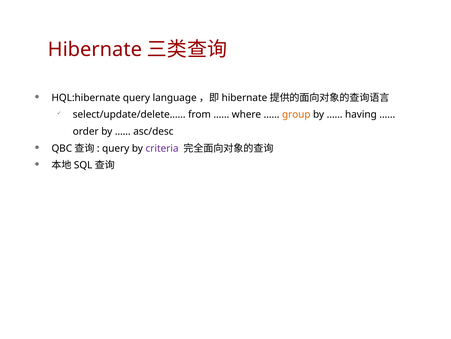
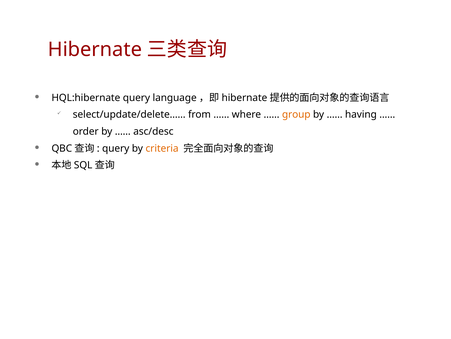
criteria colour: purple -> orange (162, 148)
